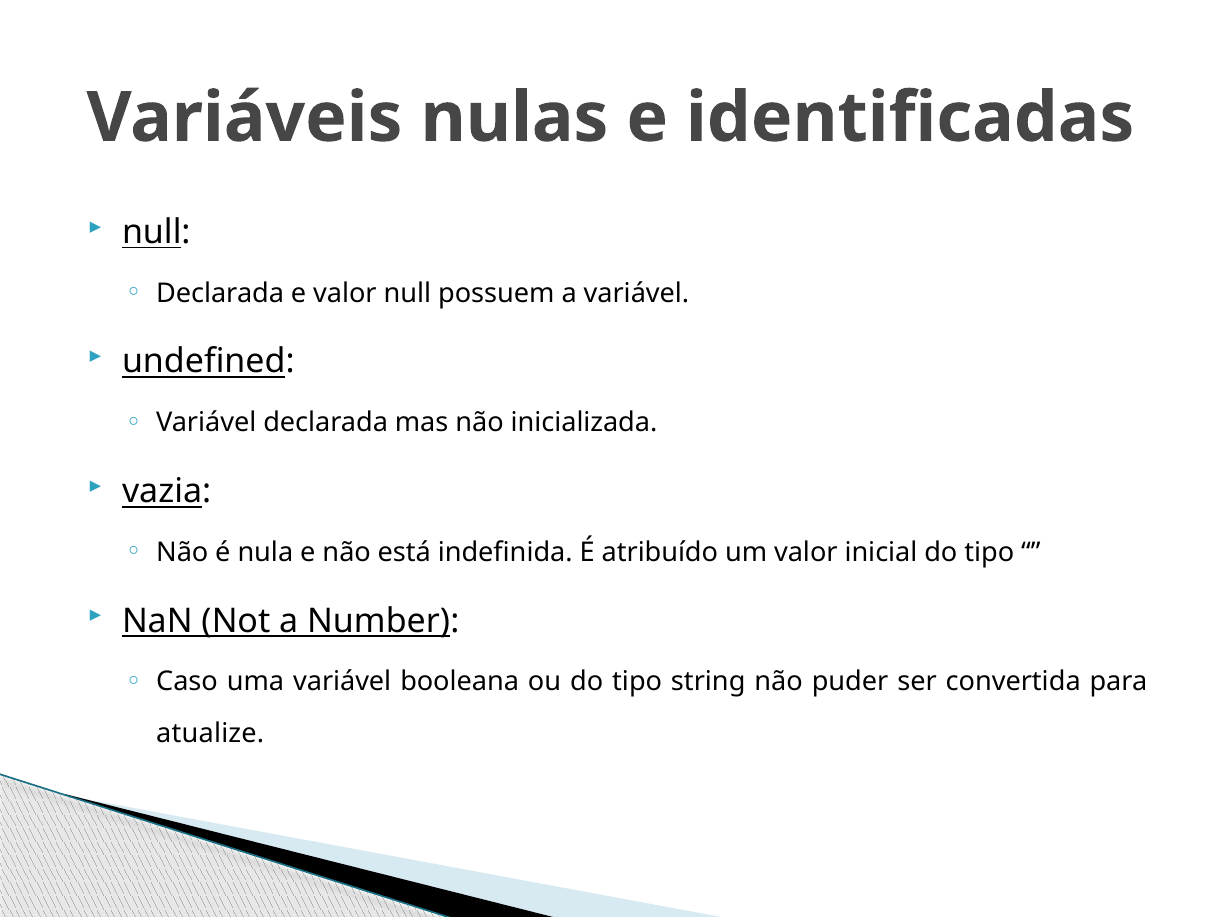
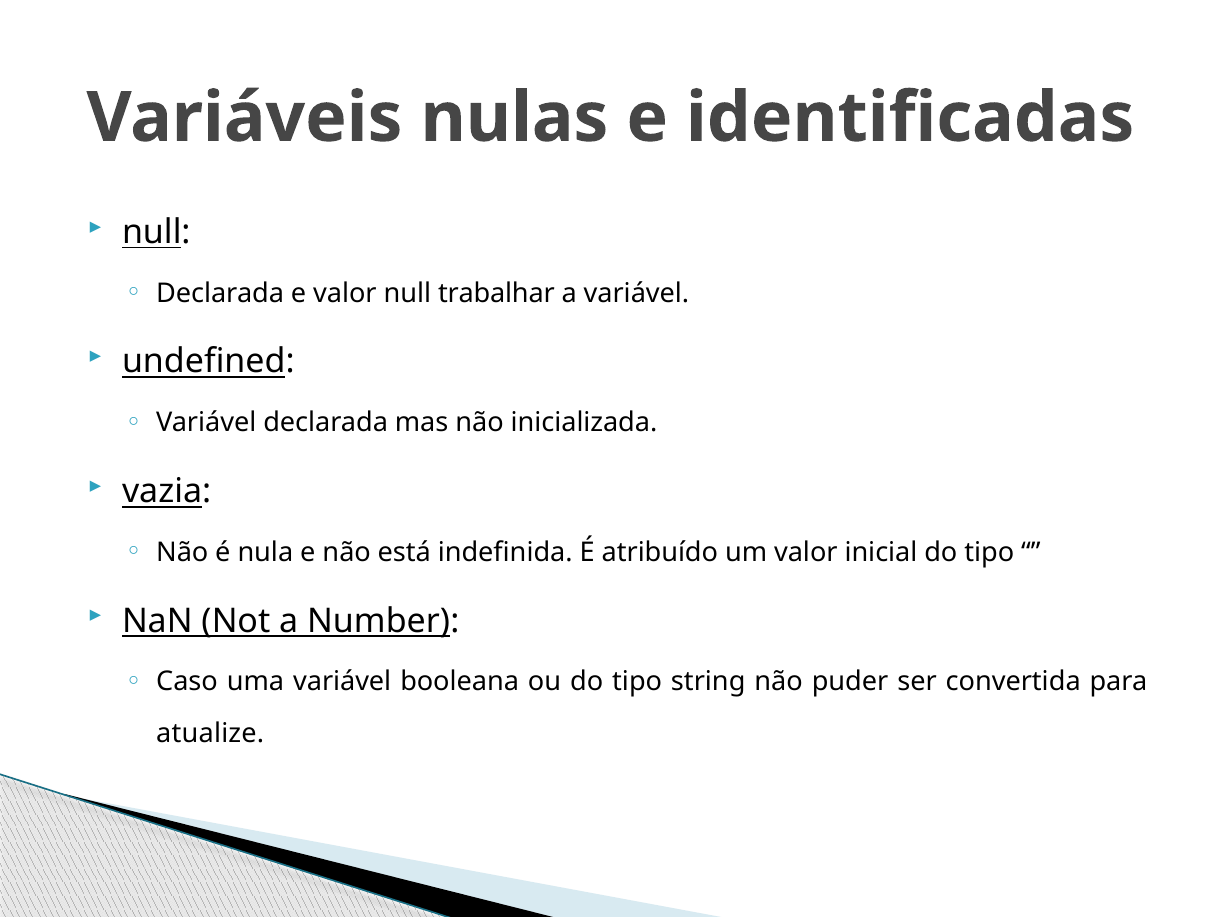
possuem: possuem -> trabalhar (496, 293)
